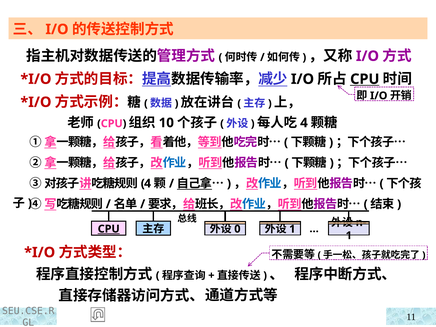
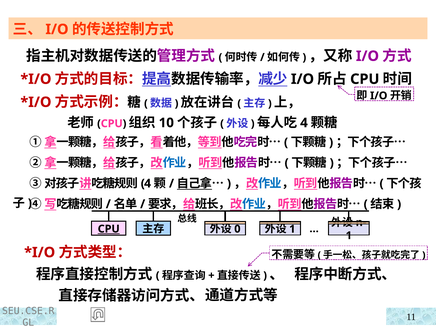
CPU underline: present -> none (365, 79)
